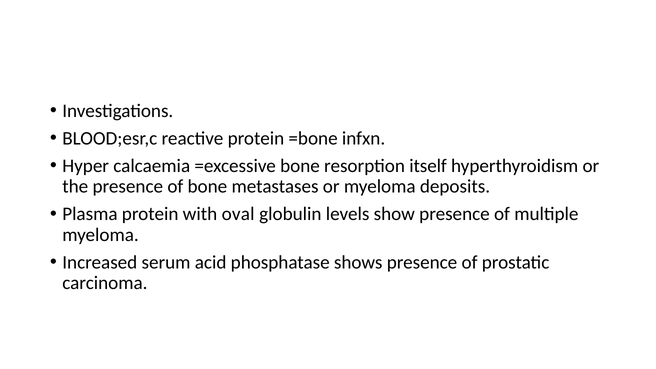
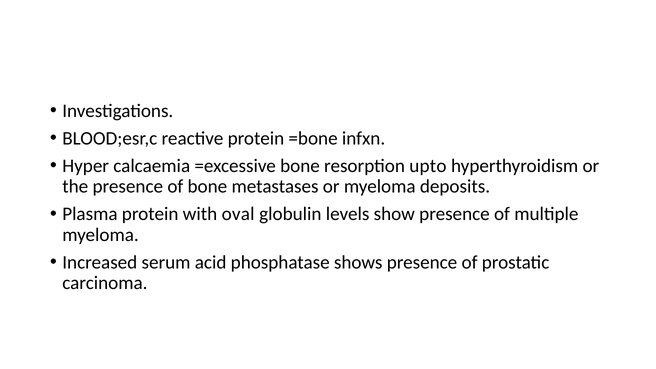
itself: itself -> upto (428, 166)
